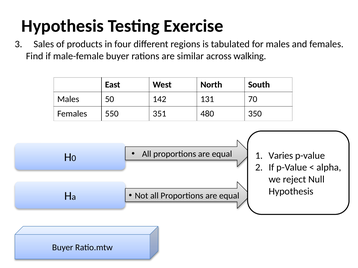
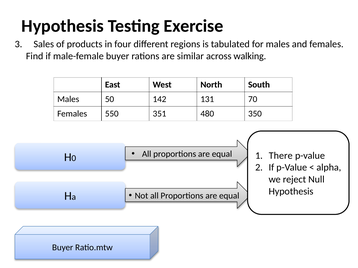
Varies: Varies -> There (281, 156)
